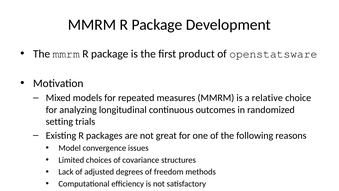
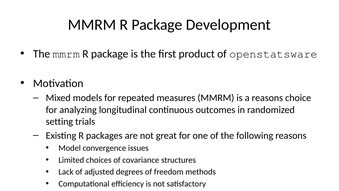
a relative: relative -> reasons (267, 98)
